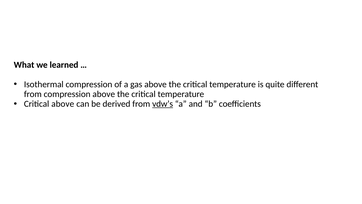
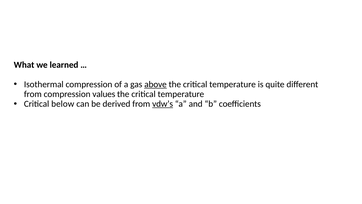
above underline: none -> present (156, 84)
compression above: above -> values (104, 94)
Critical above: above -> below (63, 104)
